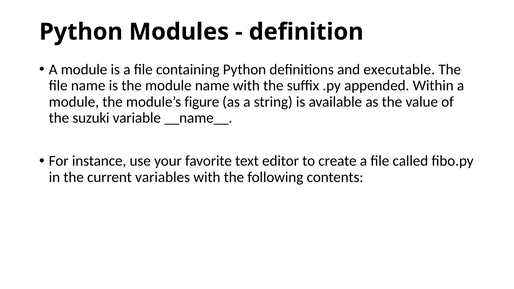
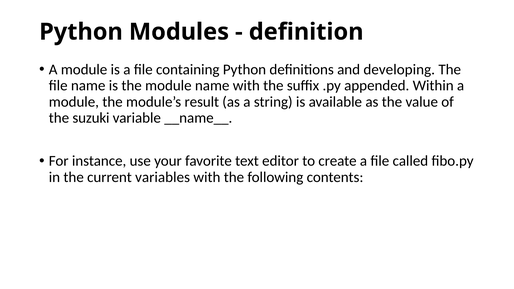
executable: executable -> developing (399, 69)
figure: figure -> result (202, 102)
